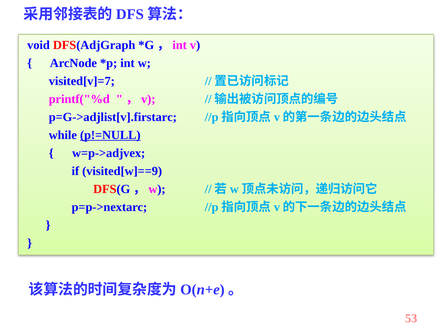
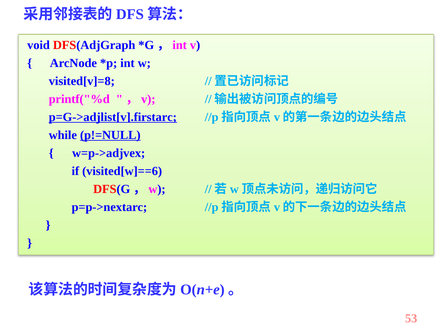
visited[v]=7: visited[v]=7 -> visited[v]=8 (82, 81)
p=G->adjlist[v].firstarc underline: none -> present (113, 117)
visited[w]==9: visited[w]==9 -> visited[w]==6 (122, 171)
